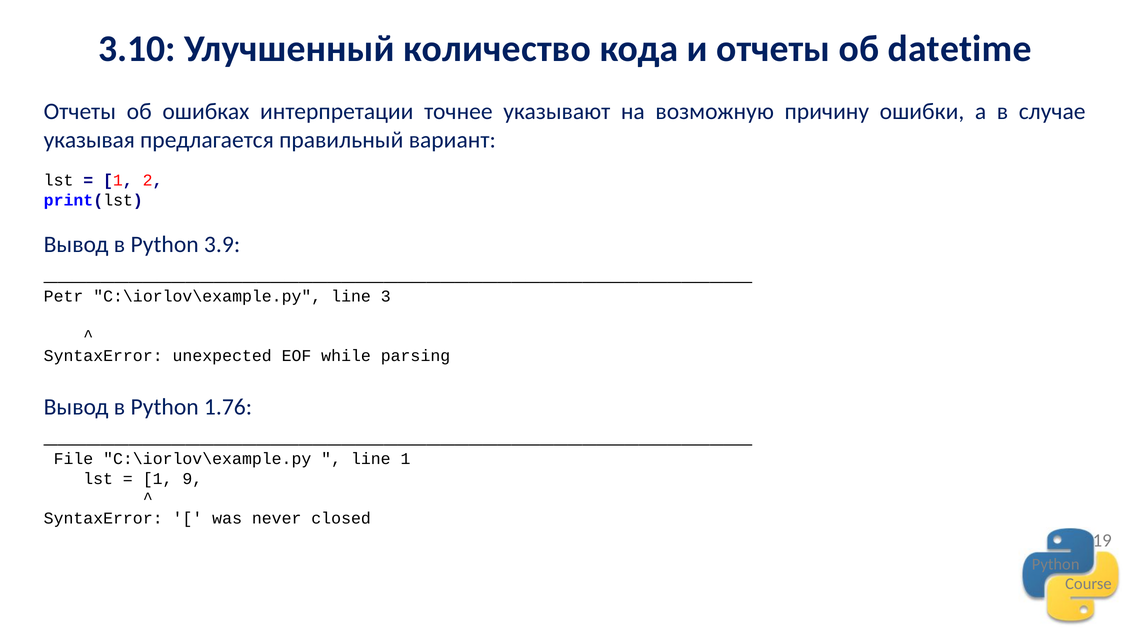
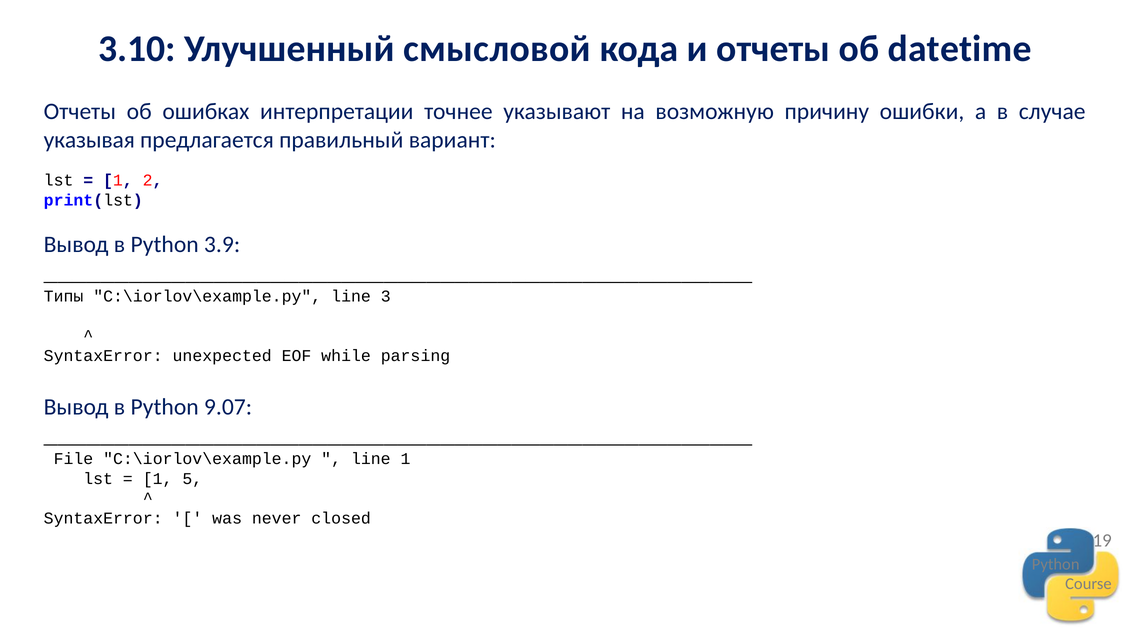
количество: количество -> смысловой (497, 49)
Petr: Petr -> Типы (64, 296)
1.76: 1.76 -> 9.07 (228, 407)
9: 9 -> 5 (192, 479)
